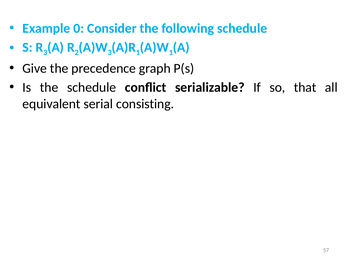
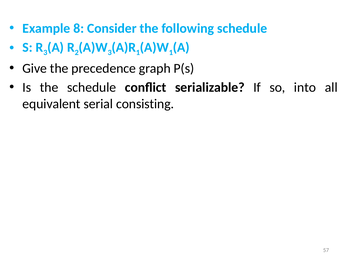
0: 0 -> 8 (79, 28)
that: that -> into (305, 88)
